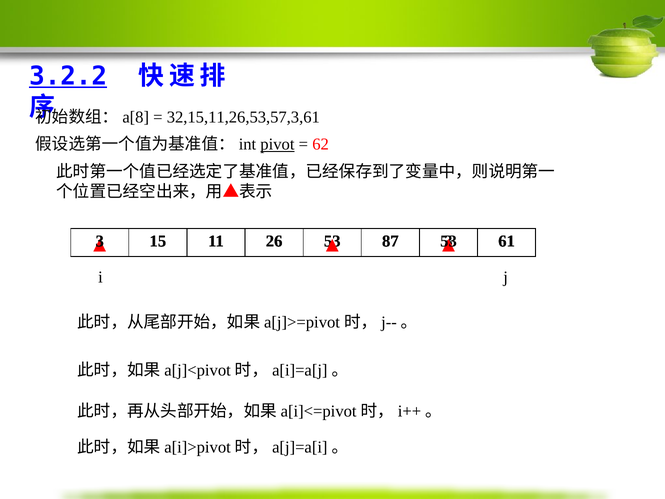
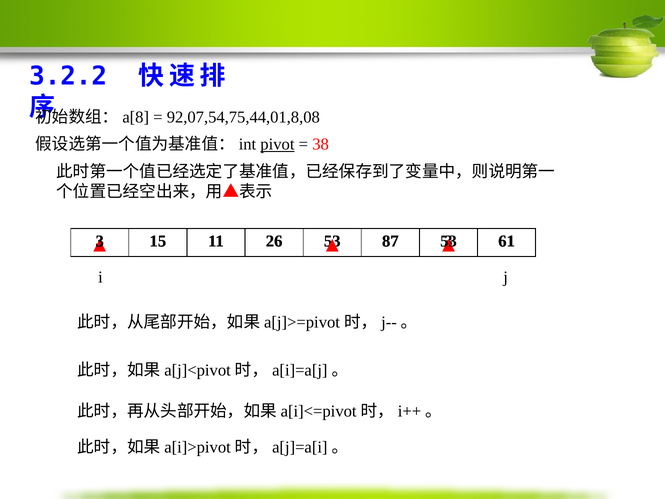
3.2.2 underline: present -> none (68, 76)
32,15,11,26,53,57,3,61: 32,15,11,26,53,57,3,61 -> 92,07,54,75,44,01,8,08 (243, 117)
62: 62 -> 38 (321, 144)
